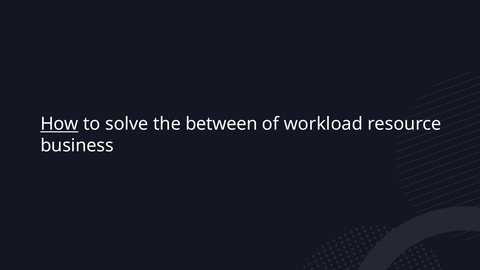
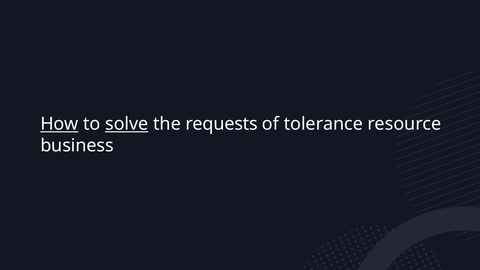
solve underline: none -> present (127, 124)
between: between -> requests (222, 124)
workload: workload -> tolerance (323, 124)
